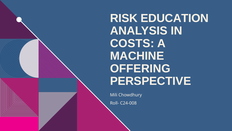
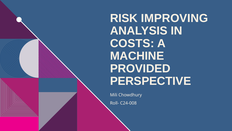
EDUCATION: EDUCATION -> IMPROVING (175, 18)
OFFERING: OFFERING -> PROVIDED (140, 68)
